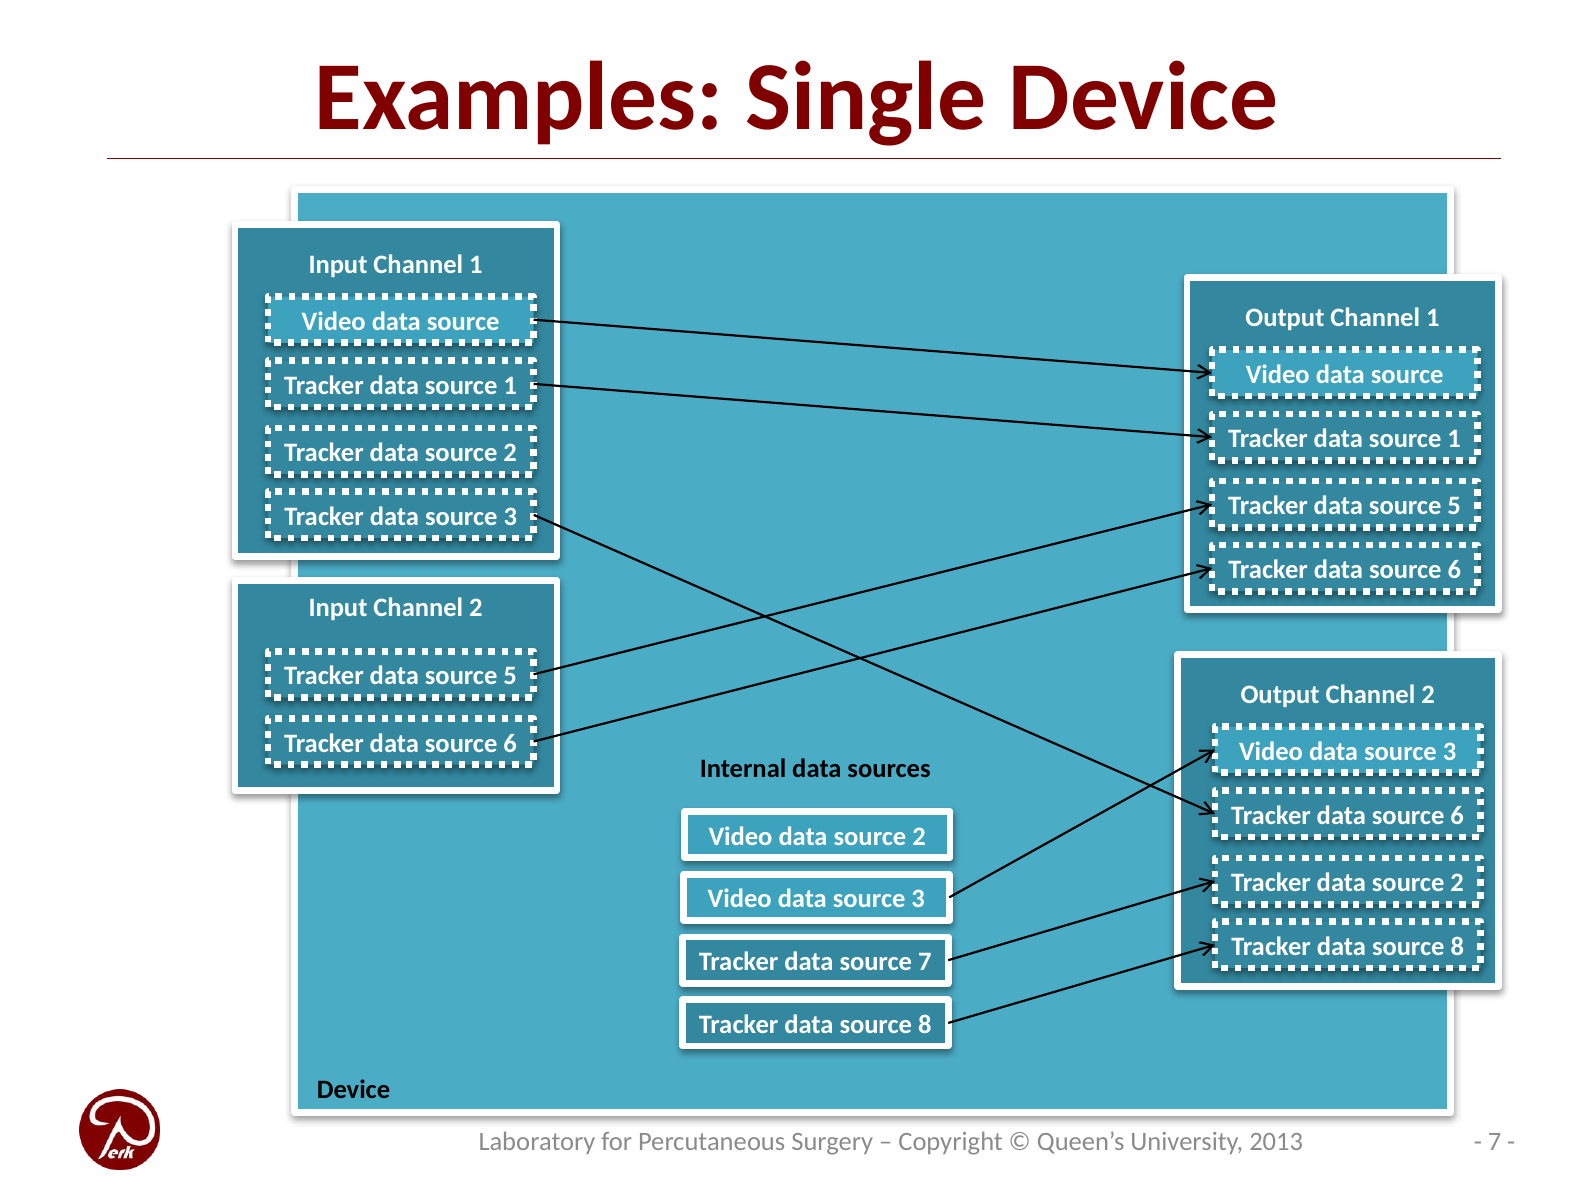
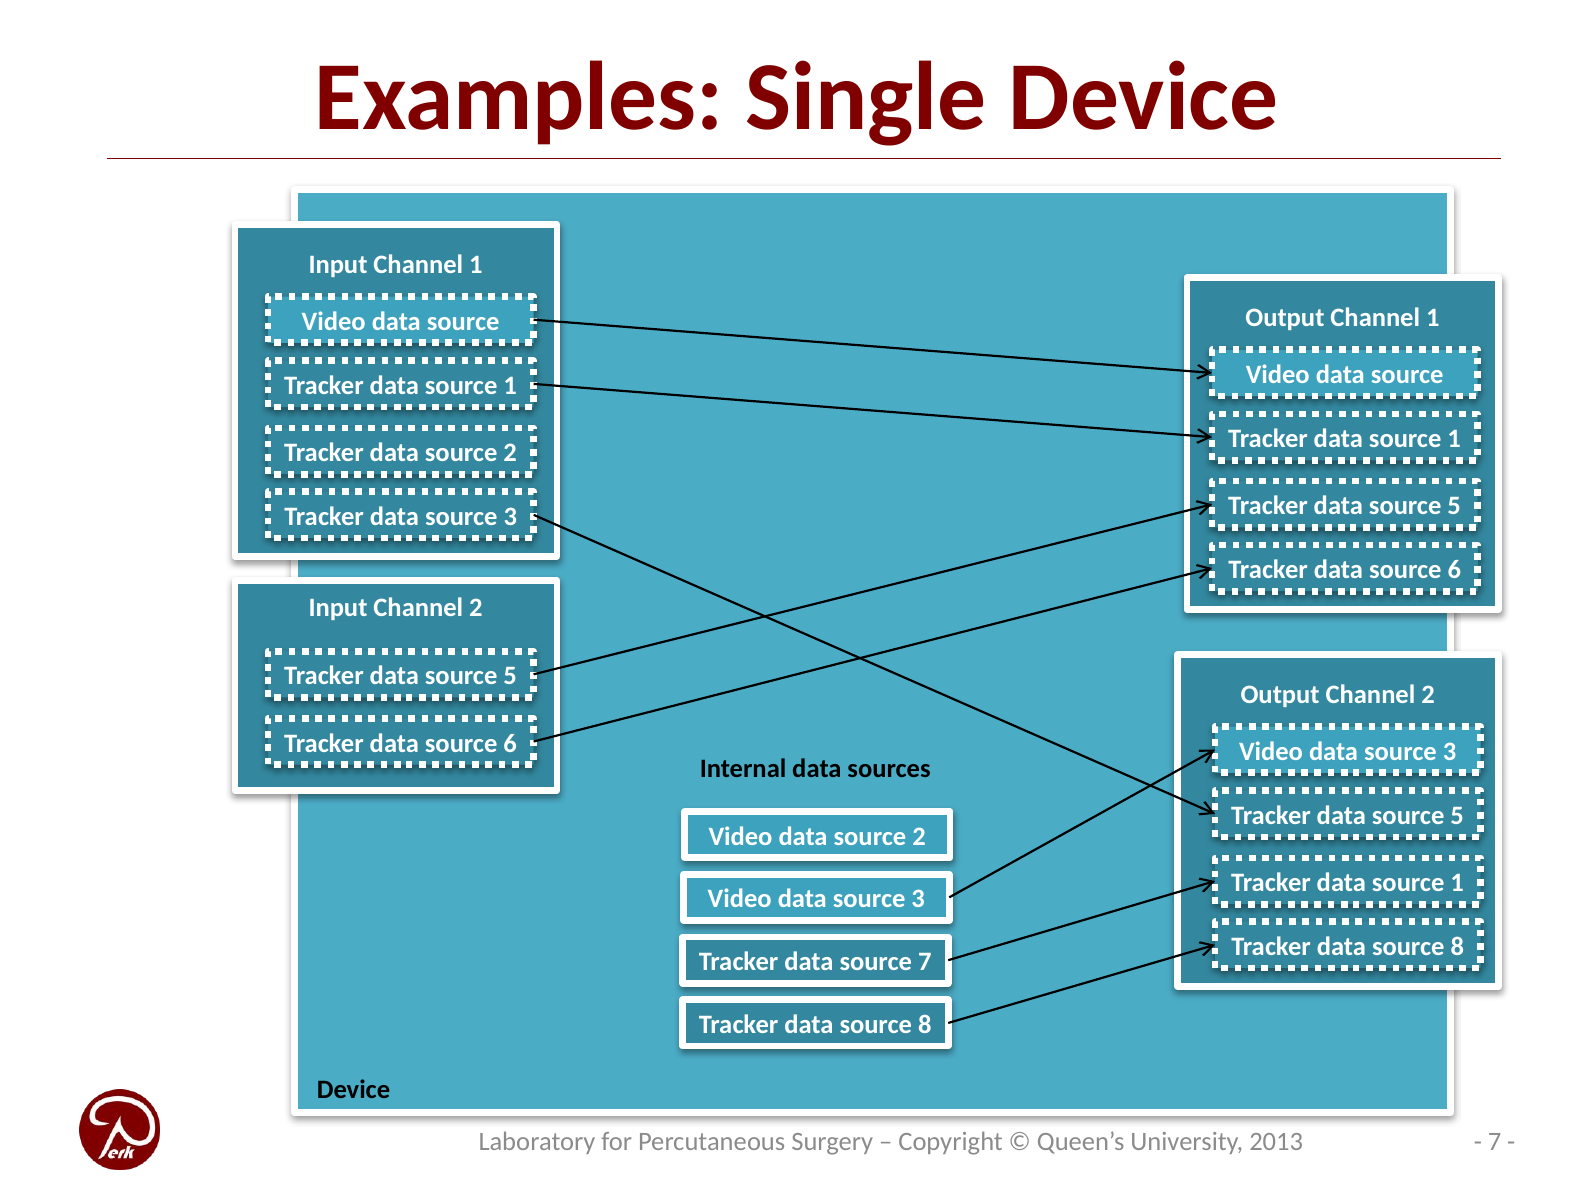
6: 6 -> 5 (1457, 816)
2: 2 -> 1 (1457, 883)
